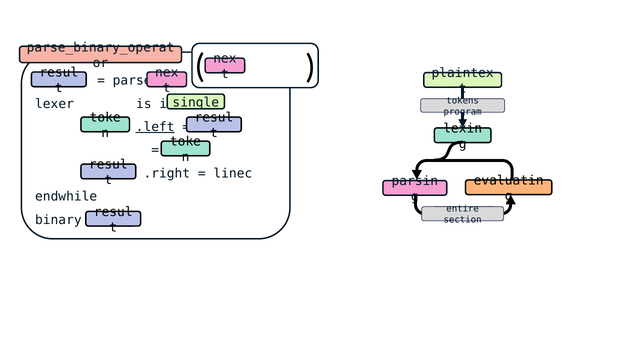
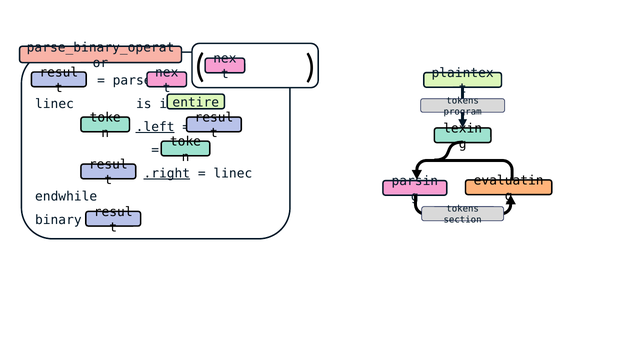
single: single -> entire (196, 102)
lexer: lexer -> linec (55, 104)
.right underline: none -> present (167, 173)
entire: entire -> tokens (463, 209)
